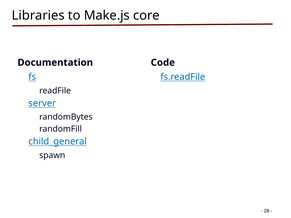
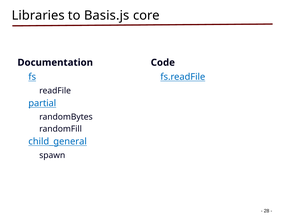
Make.js: Make.js -> Basis.js (107, 16)
server: server -> partial (42, 103)
